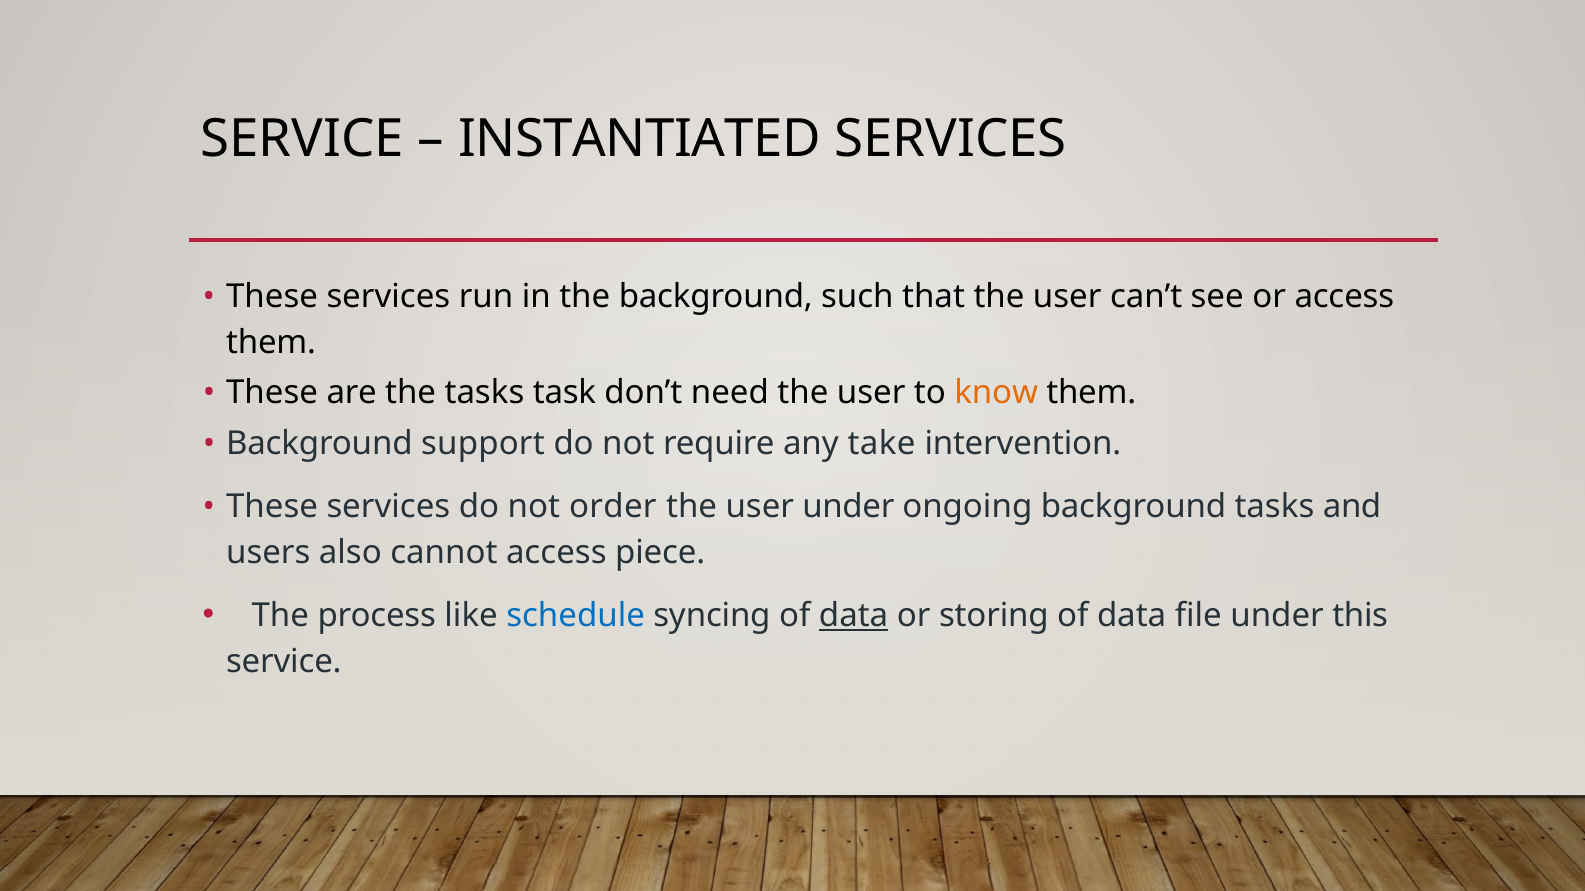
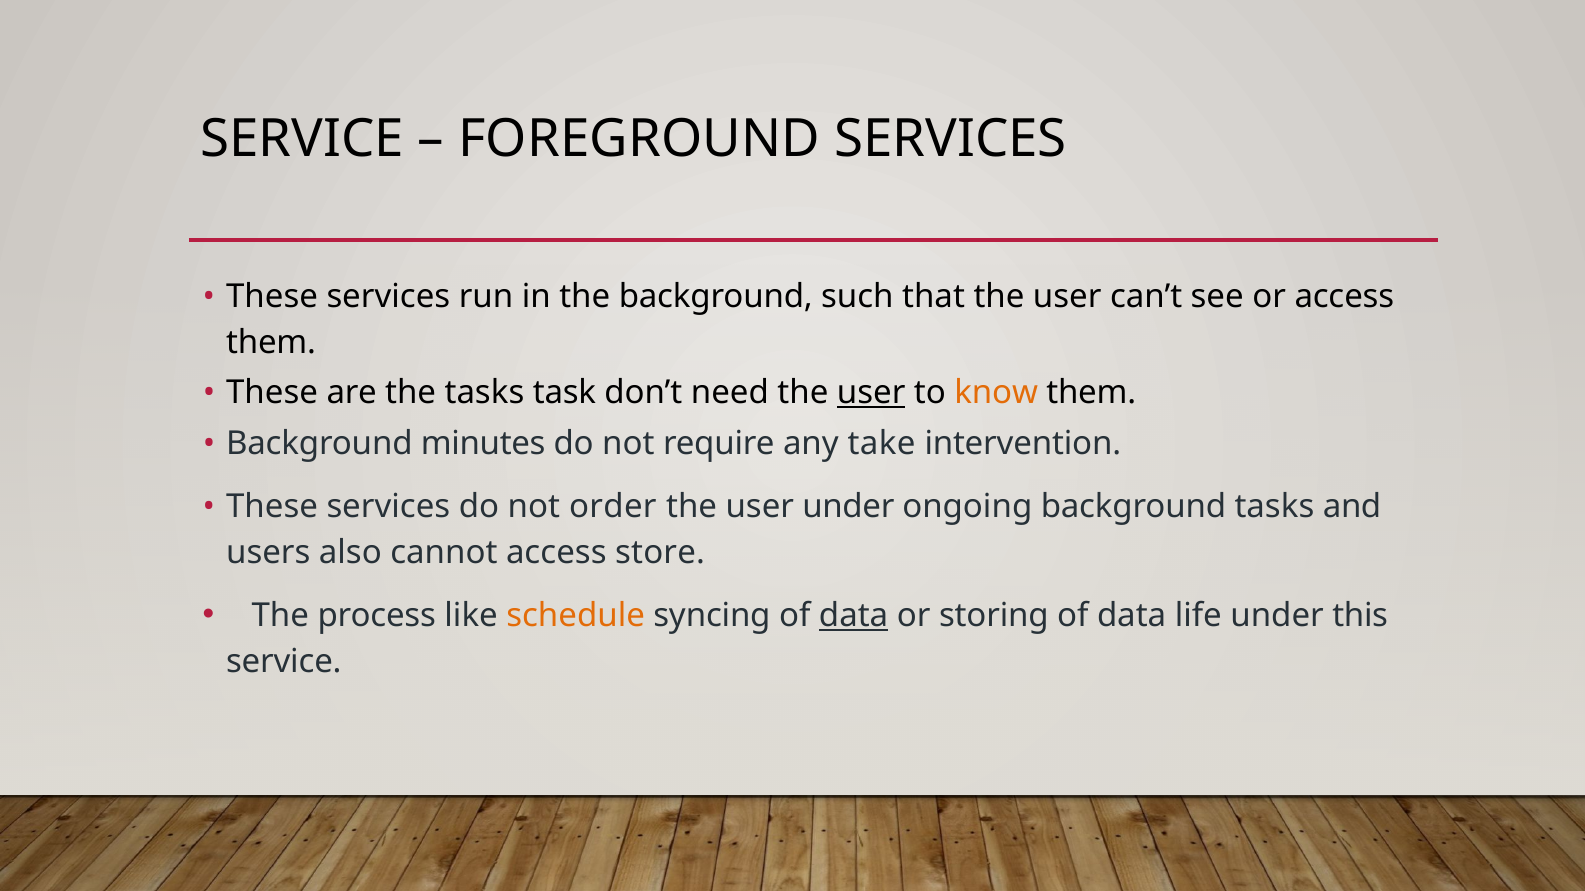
INSTANTIATED: INSTANTIATED -> FOREGROUND (639, 139)
user underline: none -> present (871, 393)
support: support -> minutes (483, 444)
piece: piece -> store (660, 553)
schedule colour: blue -> orange (576, 616)
file: file -> life (1198, 616)
